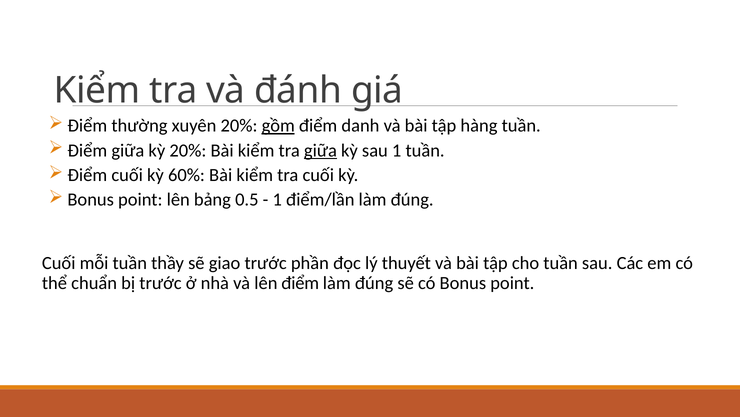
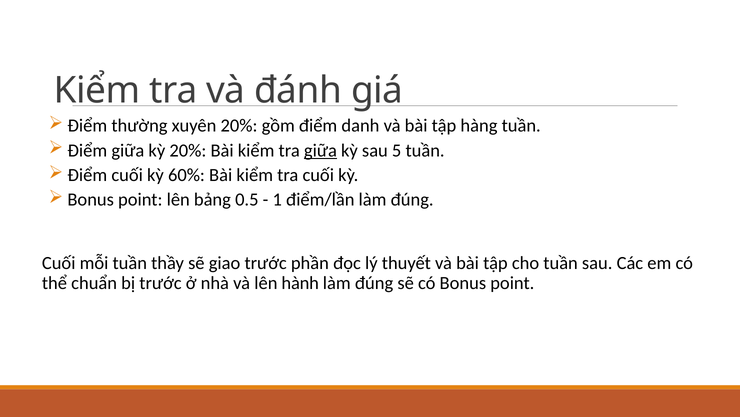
gồm underline: present -> none (278, 126)
sau 1: 1 -> 5 (397, 150)
lên điểm: điểm -> hành (300, 282)
